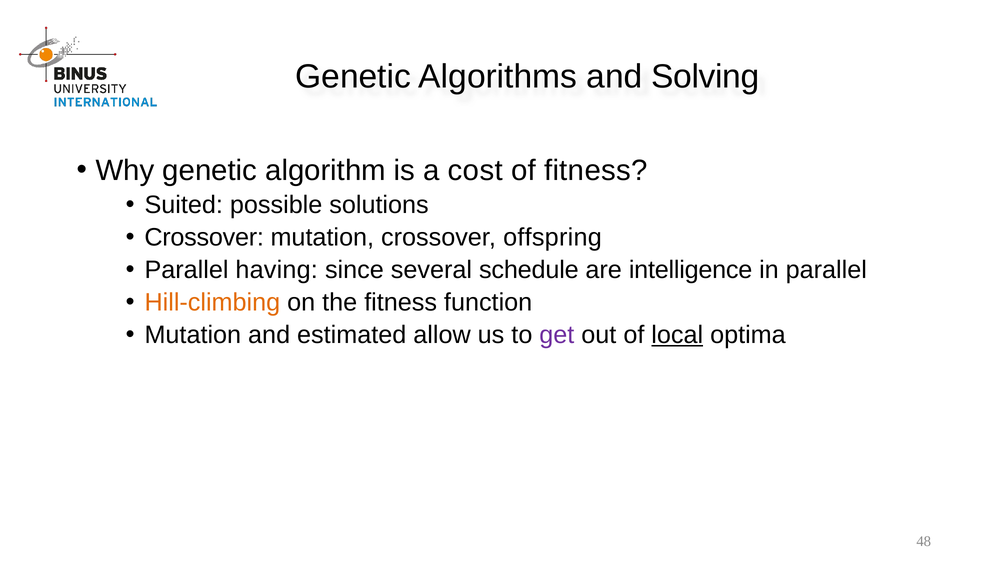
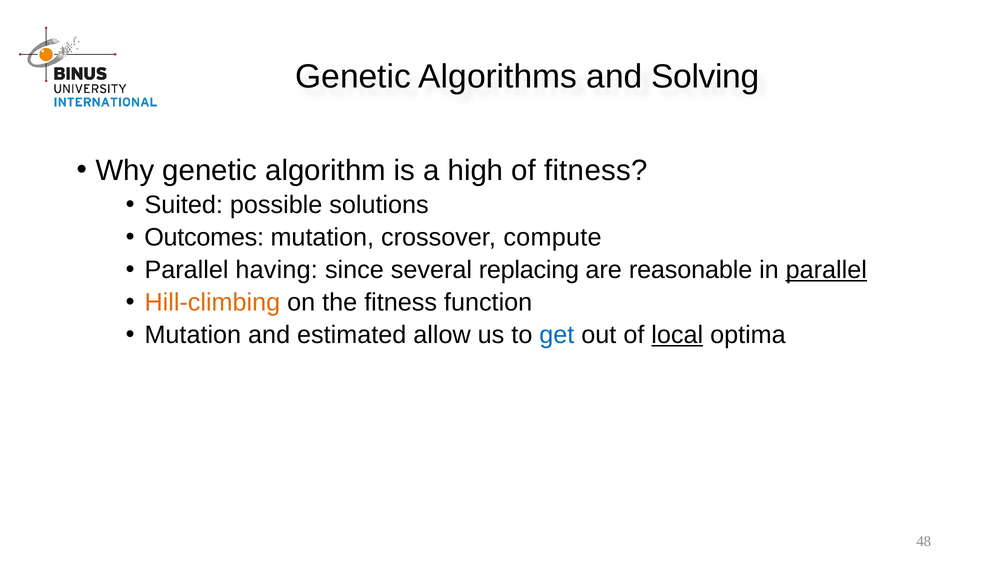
cost: cost -> high (475, 170)
Crossover: Crossover -> Outcomes (204, 238)
offspring: offspring -> compute (552, 238)
schedule: schedule -> replacing (529, 270)
intelligence: intelligence -> reasonable (691, 270)
parallel underline: none -> present (826, 270)
get colour: purple -> blue (557, 335)
